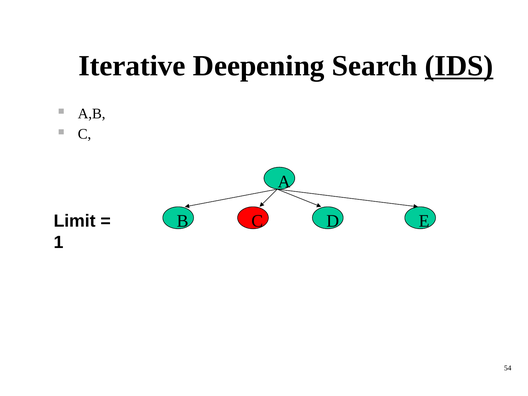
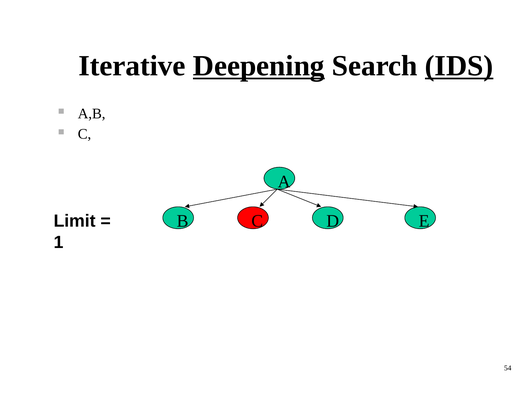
Deepening underline: none -> present (259, 66)
